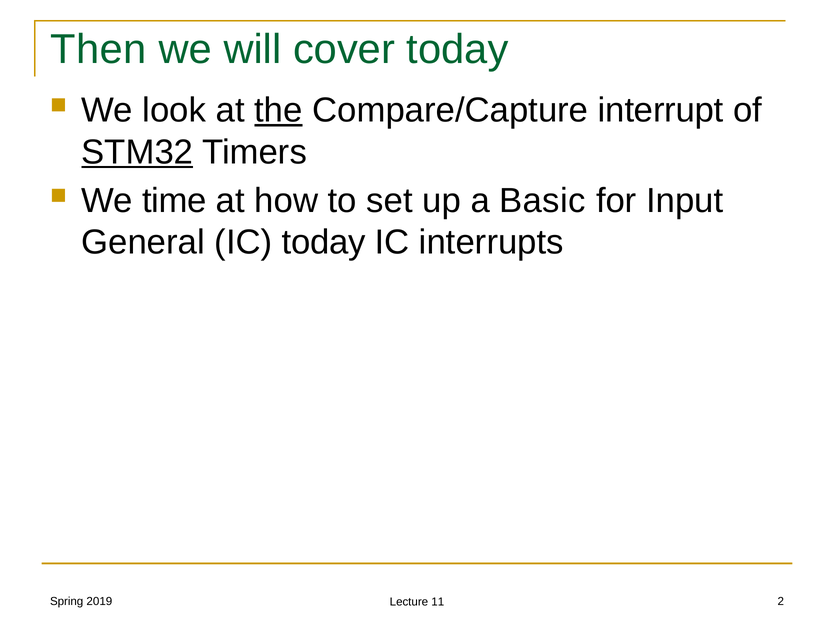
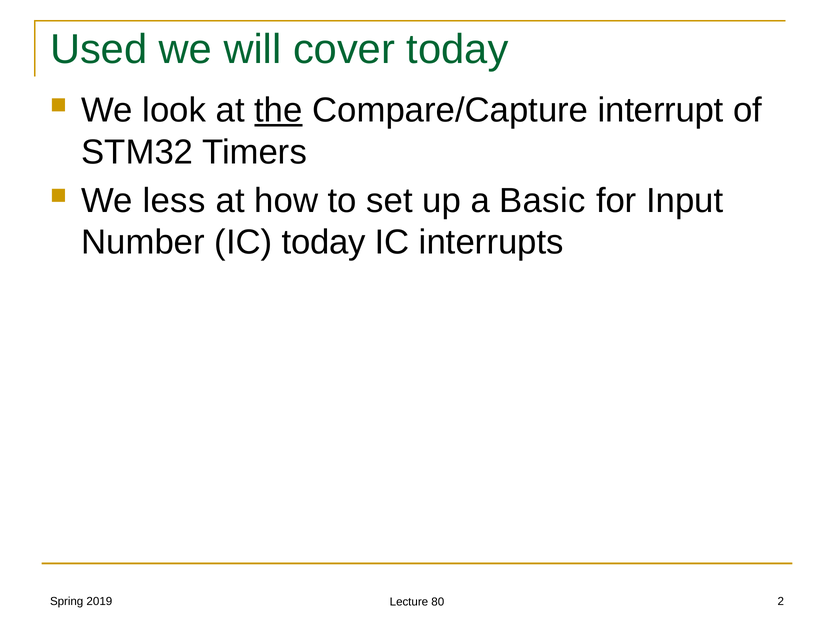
Then: Then -> Used (99, 49)
STM32 underline: present -> none (137, 152)
time: time -> less (174, 201)
General: General -> Number (143, 242)
11: 11 -> 80 (438, 601)
